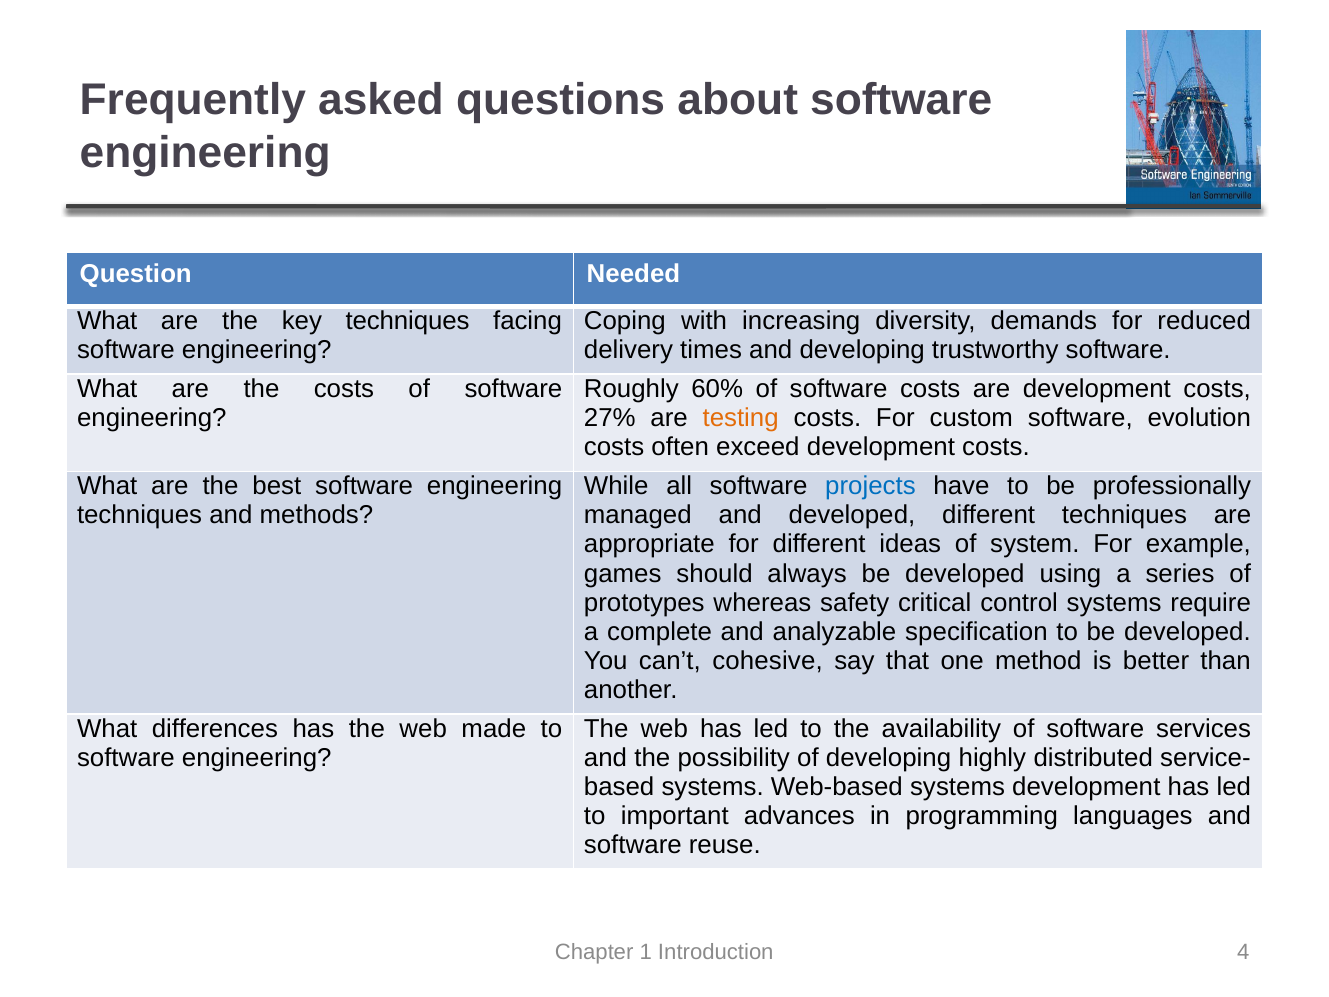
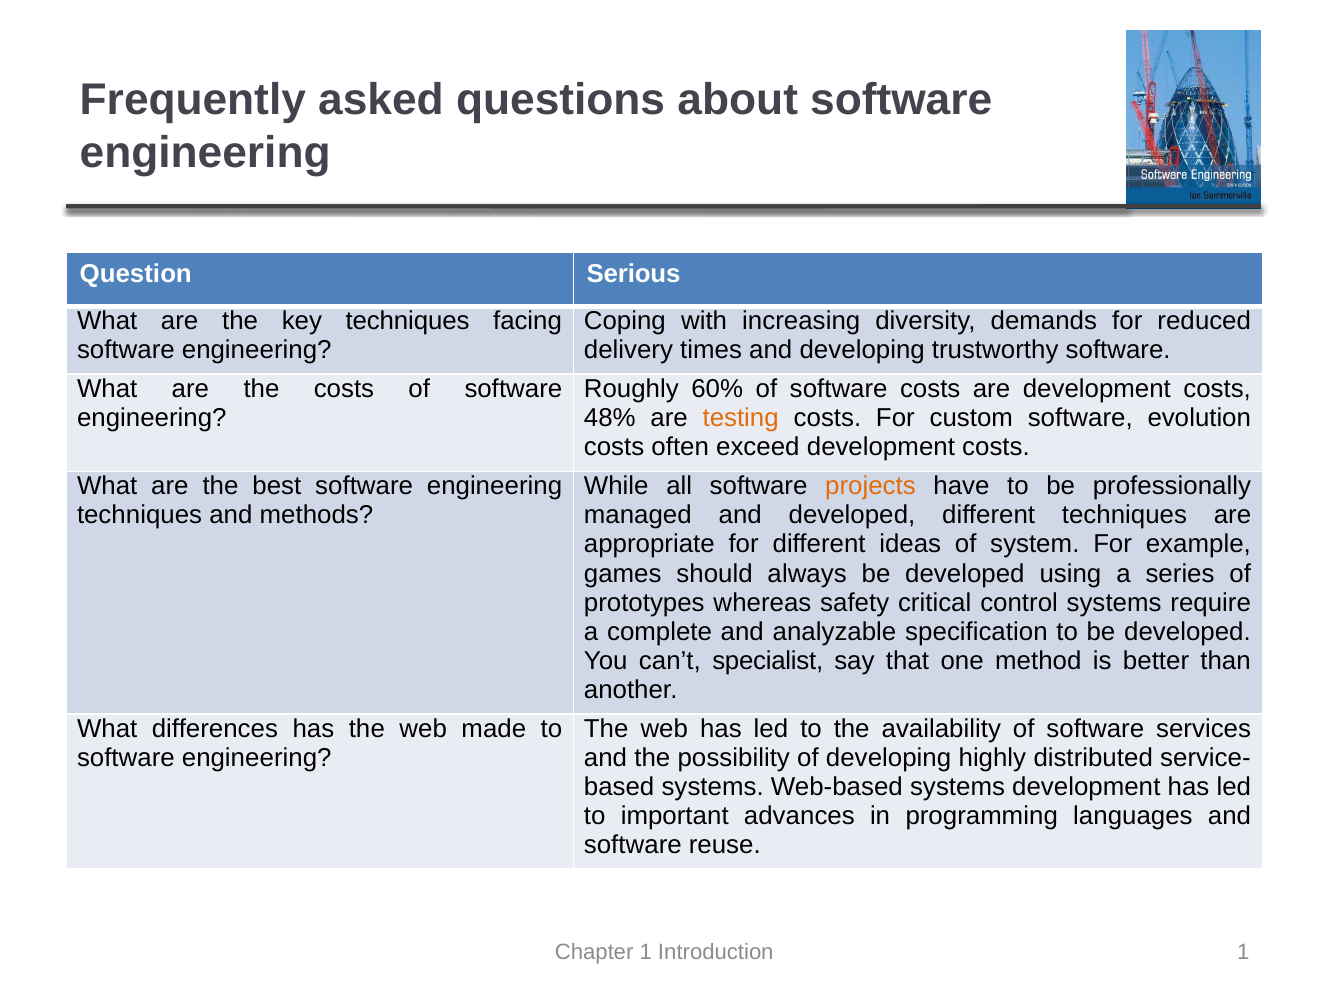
Needed: Needed -> Serious (634, 274)
27%: 27% -> 48% (610, 418)
projects colour: blue -> orange (870, 486)
cohesive: cohesive -> specialist (768, 660)
Introduction 4: 4 -> 1 (1243, 952)
